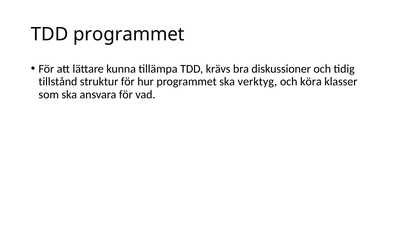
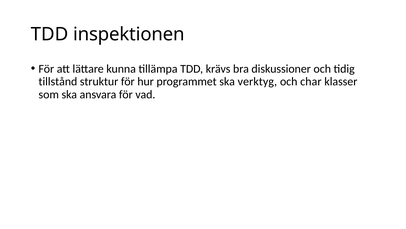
TDD programmet: programmet -> inspektionen (129, 34)
köra: köra -> char (311, 81)
